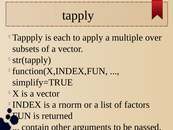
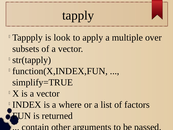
each: each -> look (62, 38)
rnorm: rnorm -> where (70, 105)
